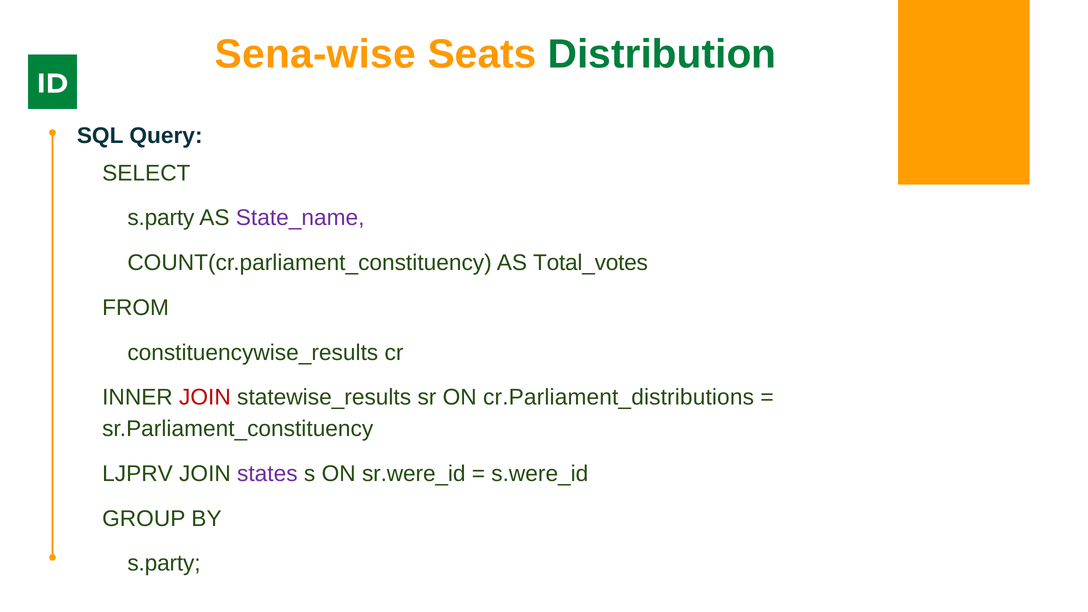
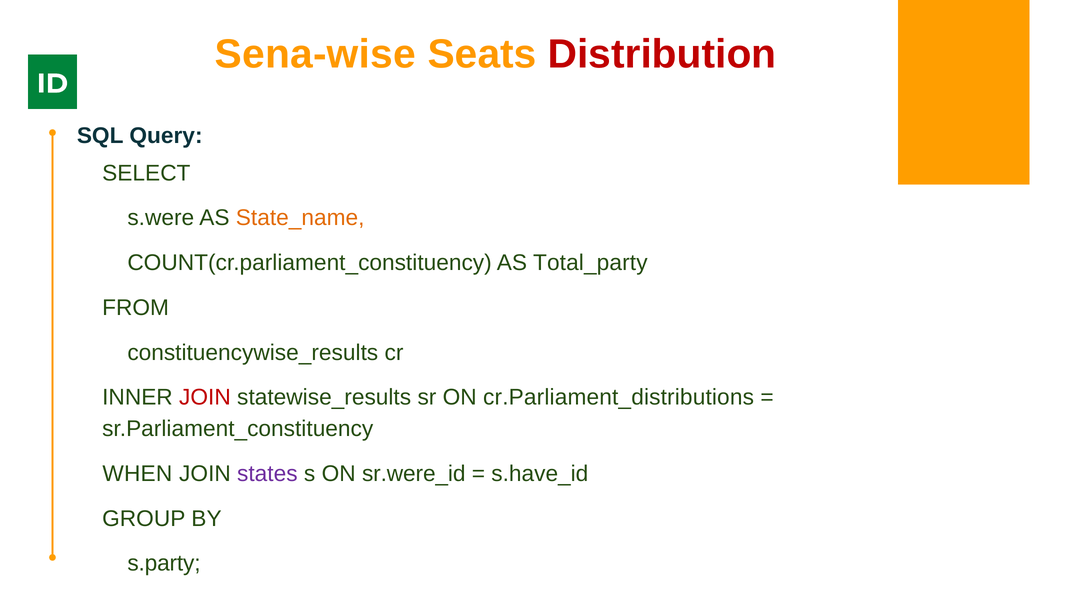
Distribution colour: green -> red (662, 54)
s.party: s.party -> s.were (161, 218)
State_name colour: purple -> orange (300, 218)
Total_votes: Total_votes -> Total_party (590, 263)
LJPRV: LJPRV -> WHEN (137, 474)
s.were_id: s.were_id -> s.have_id (540, 474)
